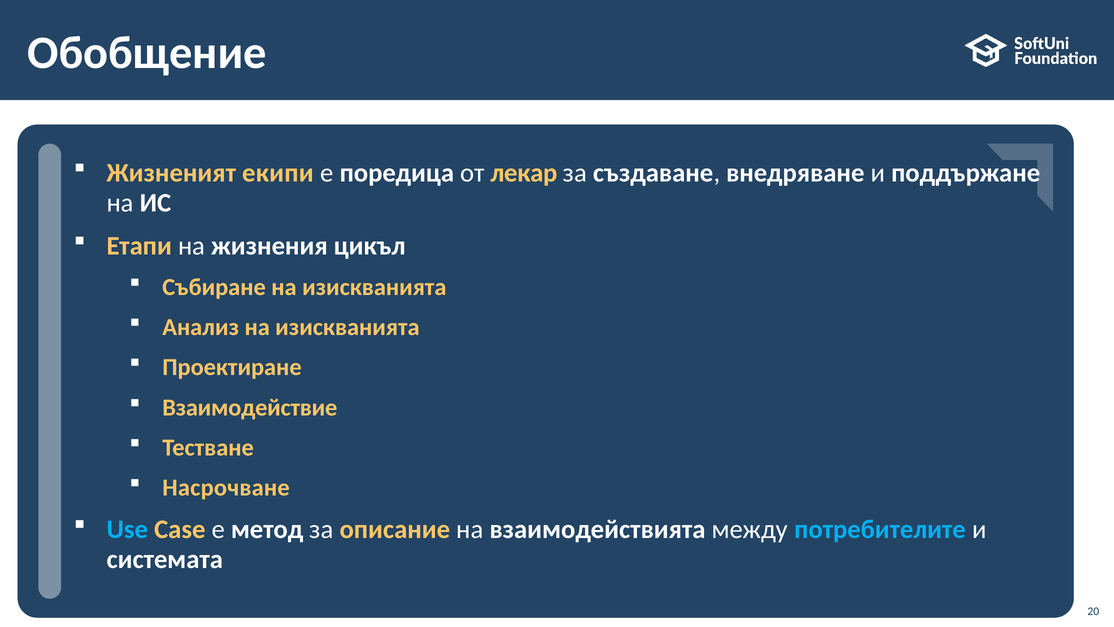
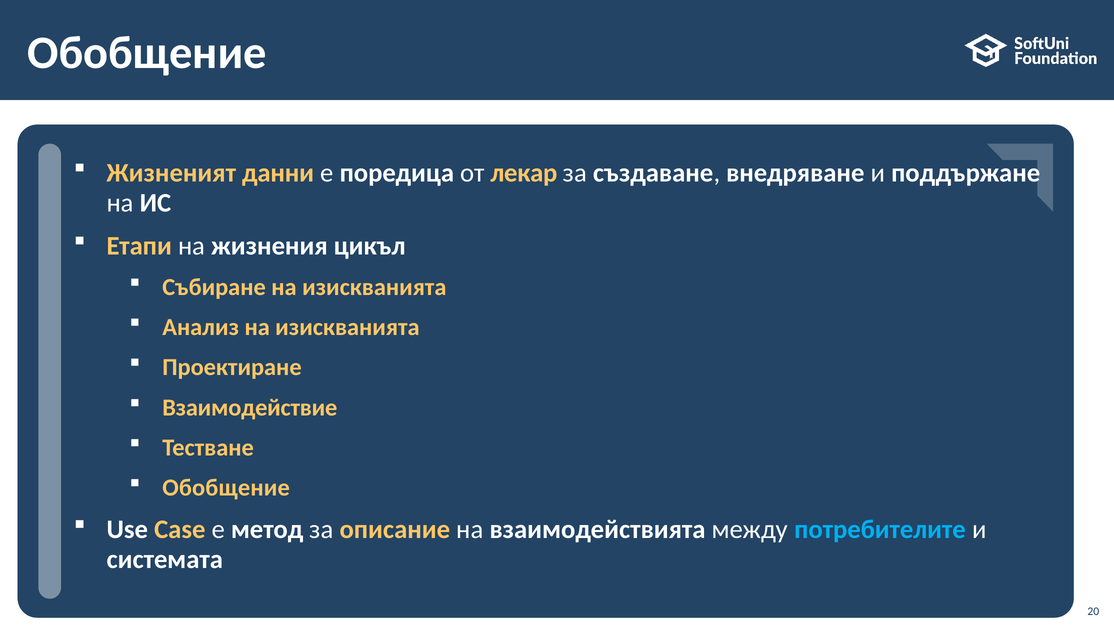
екипи: екипи -> данни (278, 173)
Насрочване: Насрочване -> Обобщение (226, 488)
Use colour: light blue -> white (127, 529)
